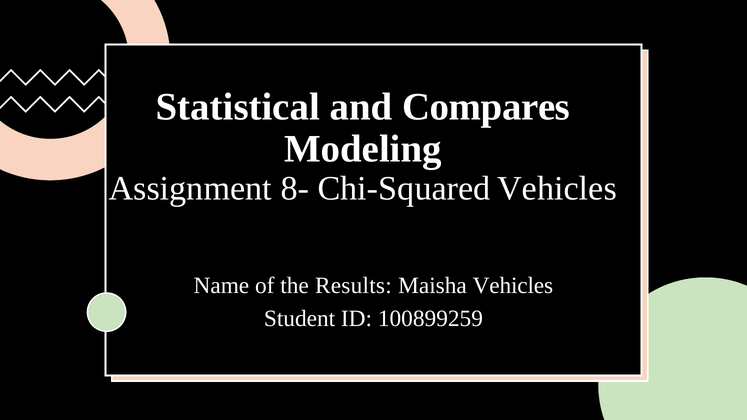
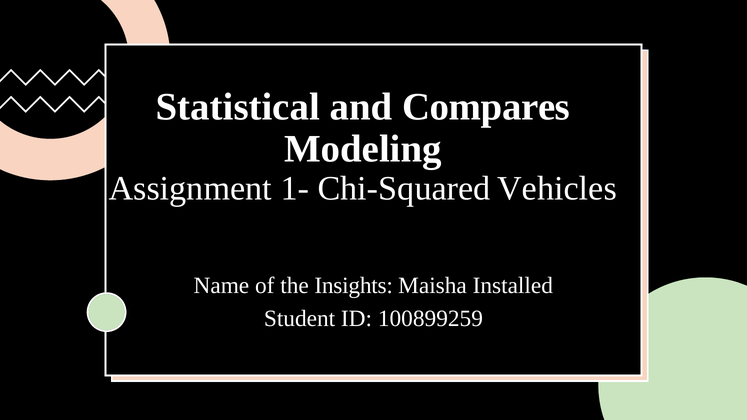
8-: 8- -> 1- (295, 189)
Results: Results -> Insights (354, 286)
Maisha Vehicles: Vehicles -> Installed (513, 286)
